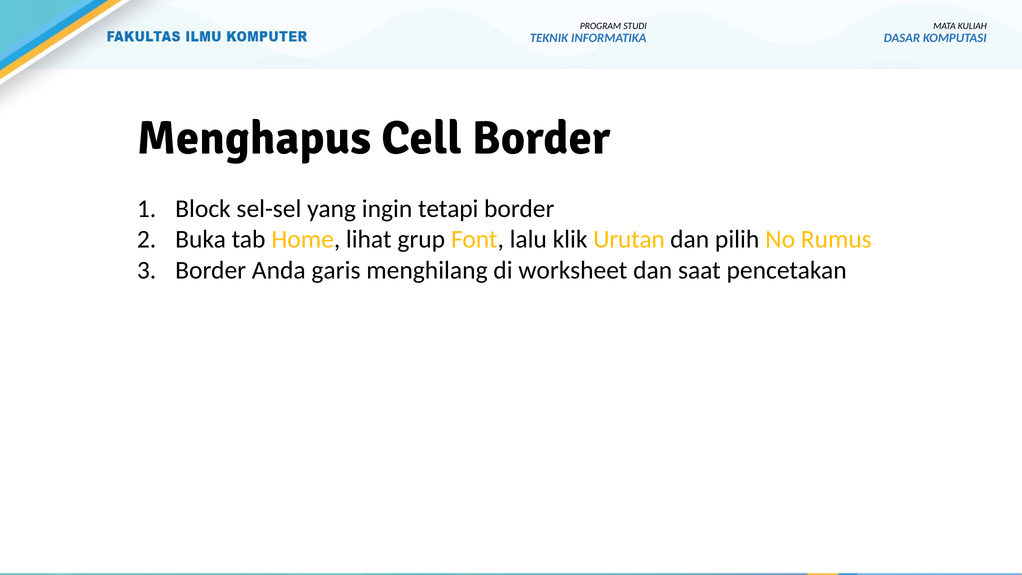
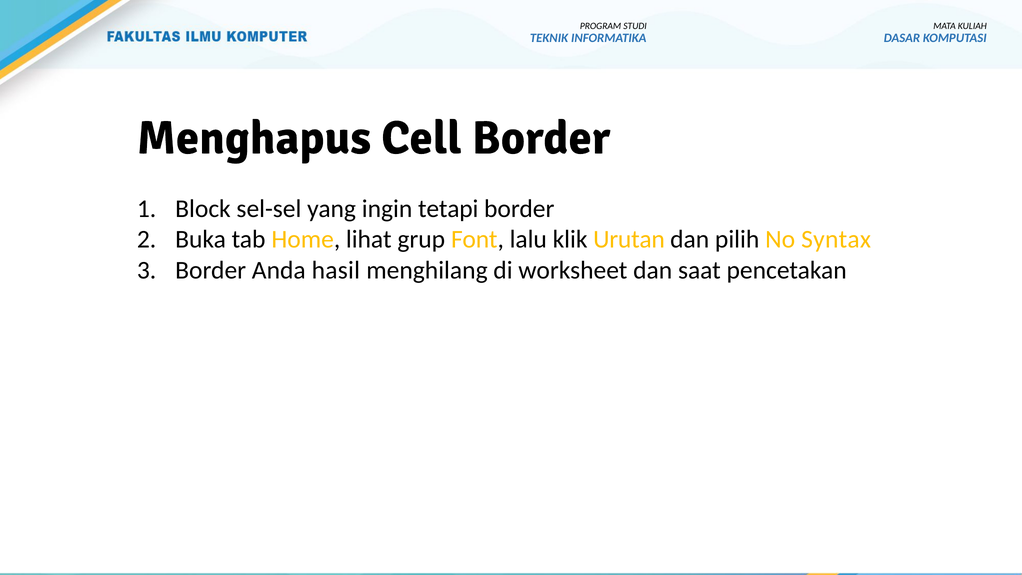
Rumus: Rumus -> Syntax (836, 239)
garis: garis -> hasil (336, 270)
